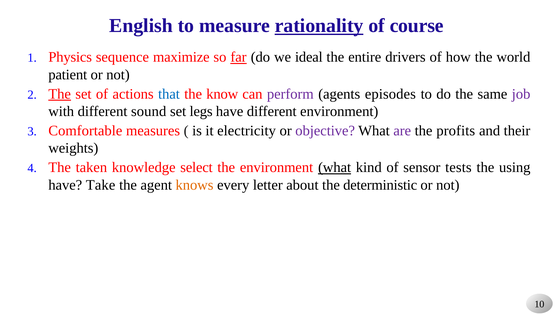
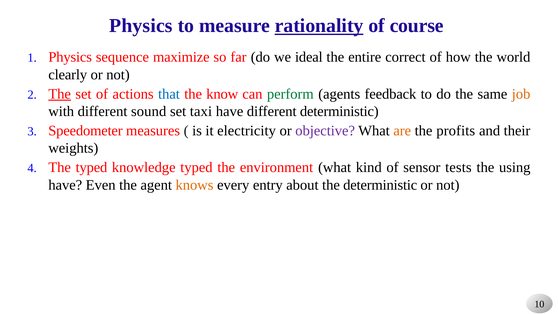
English: English -> Physics (141, 26)
far underline: present -> none (239, 57)
drivers: drivers -> correct (405, 57)
patient: patient -> clearly (68, 75)
perform colour: purple -> green (290, 94)
episodes: episodes -> feedback (390, 94)
job colour: purple -> orange (521, 94)
legs: legs -> taxi (201, 111)
different environment: environment -> deterministic (339, 111)
Comfortable: Comfortable -> Speedometer (85, 131)
are colour: purple -> orange (402, 131)
The taken: taken -> typed (91, 167)
knowledge select: select -> typed (196, 167)
what underline: present -> none (335, 167)
Take: Take -> Even (101, 185)
letter: letter -> entry (268, 185)
